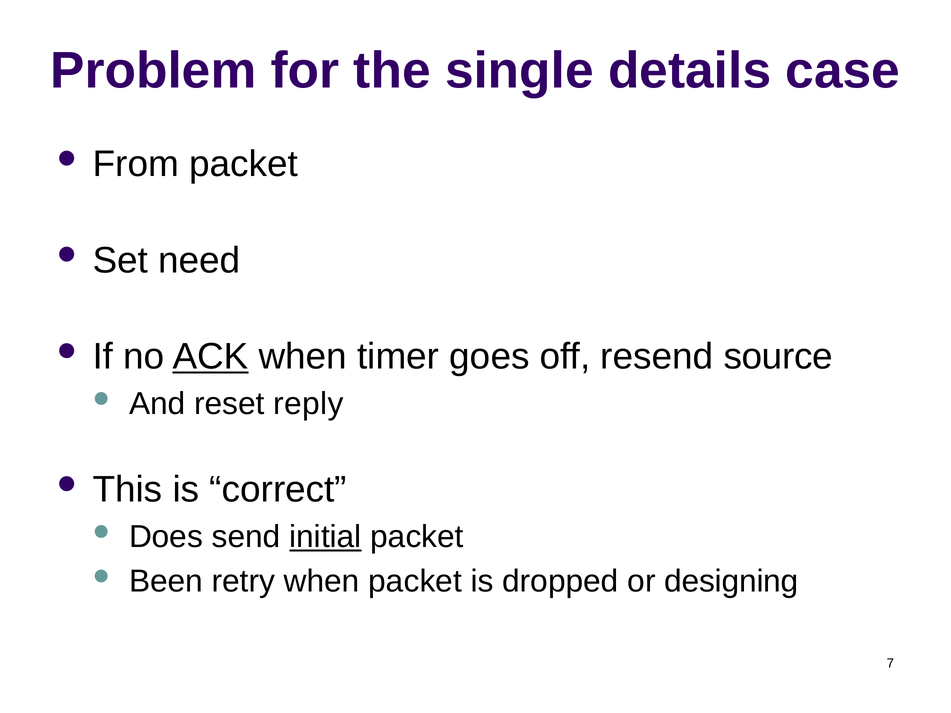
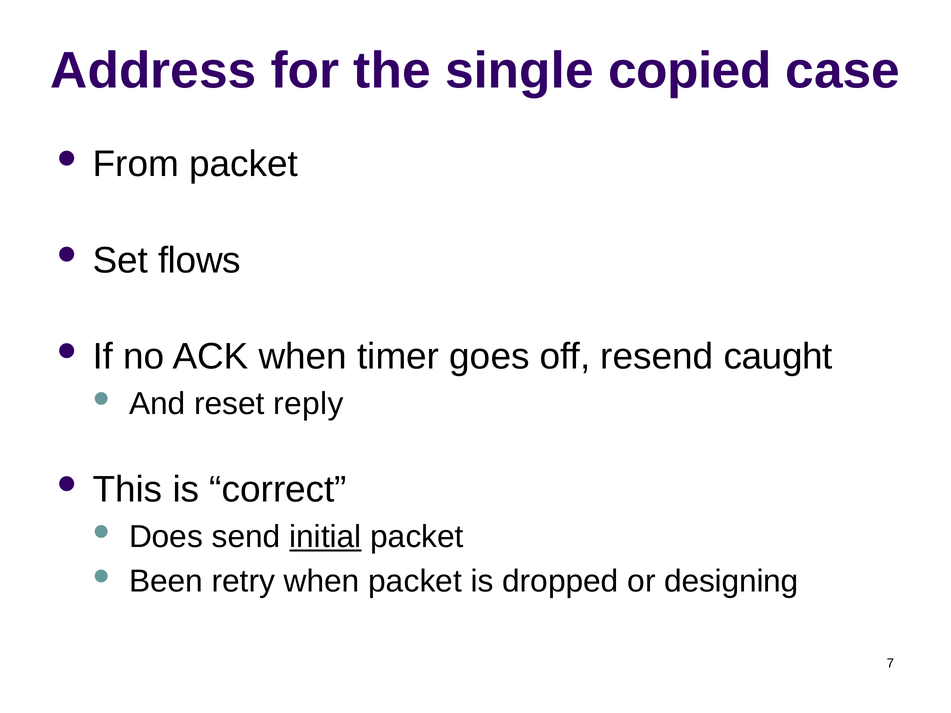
Problem: Problem -> Address (153, 71)
details: details -> copied (690, 71)
need: need -> flows (199, 260)
ACK underline: present -> none (211, 357)
source: source -> caught (778, 357)
